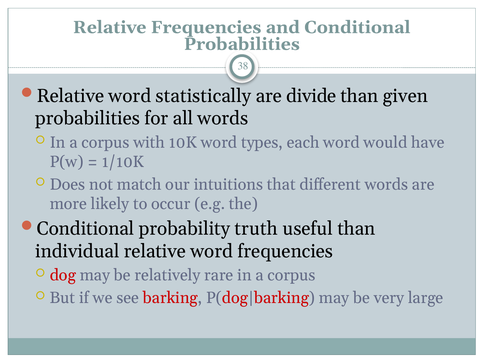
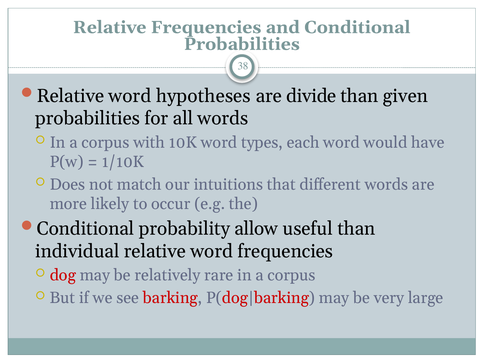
statistically: statistically -> hypotheses (203, 96)
truth: truth -> allow (256, 229)
